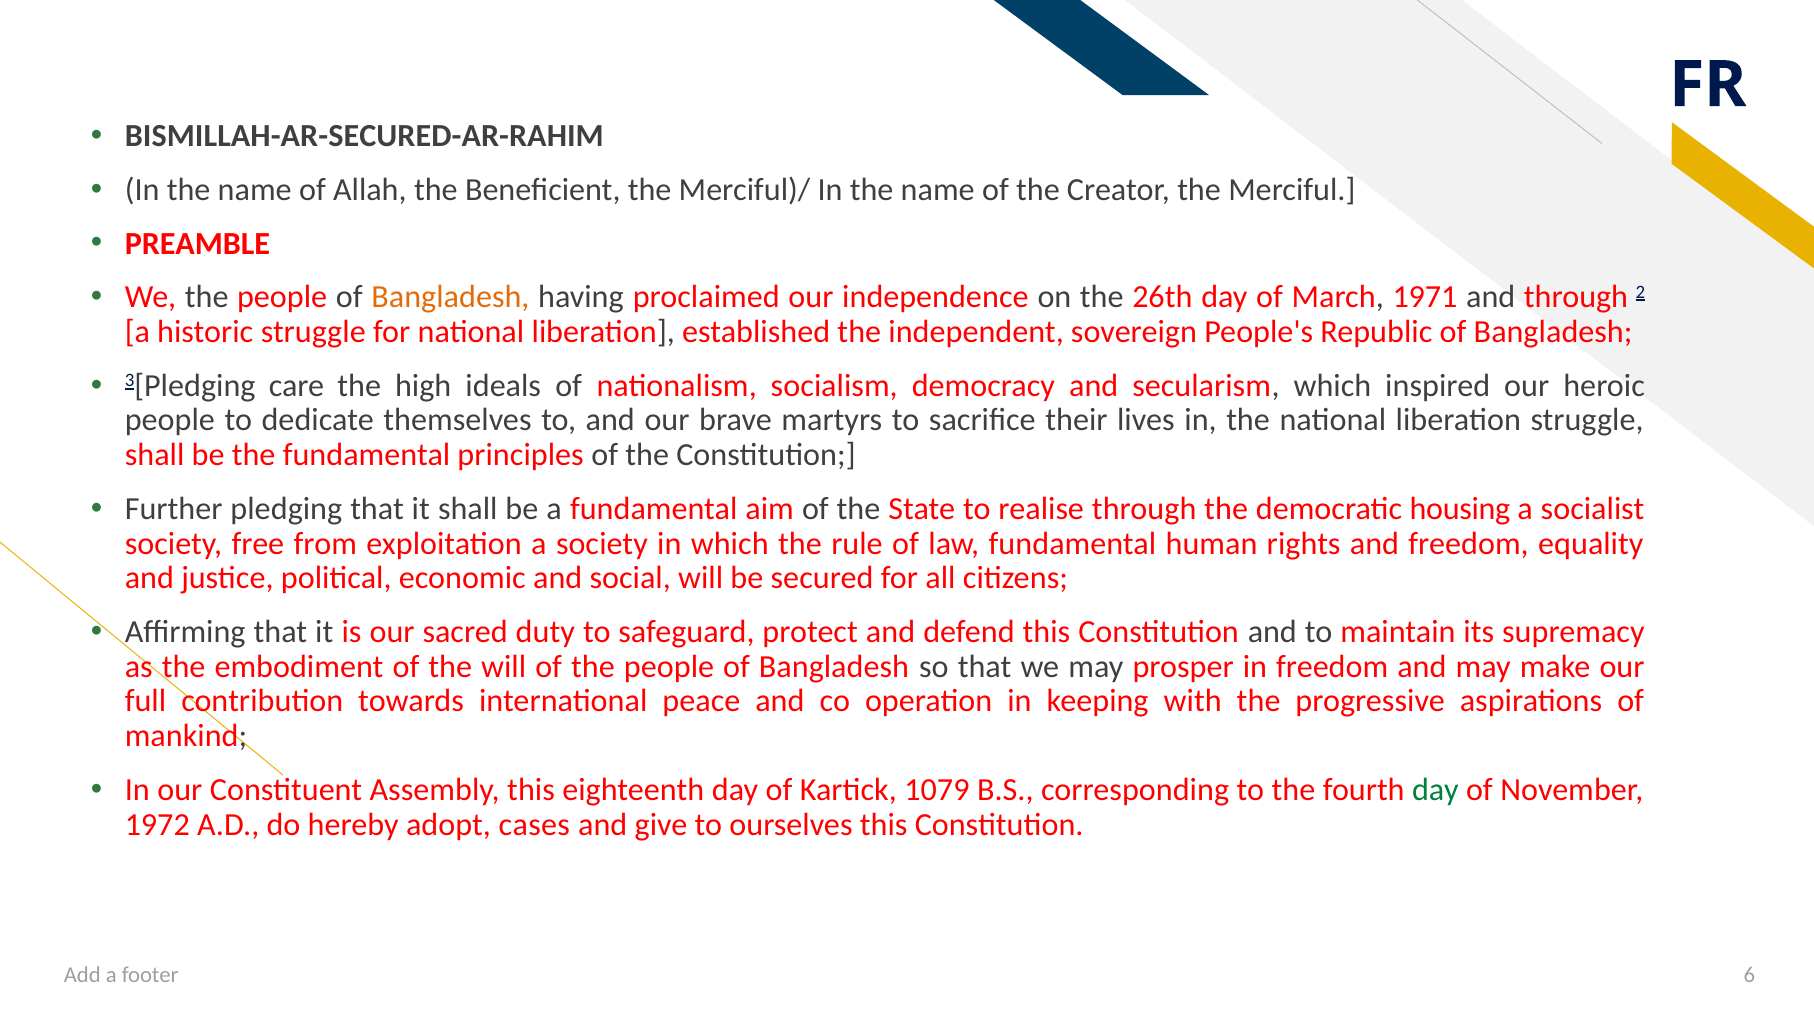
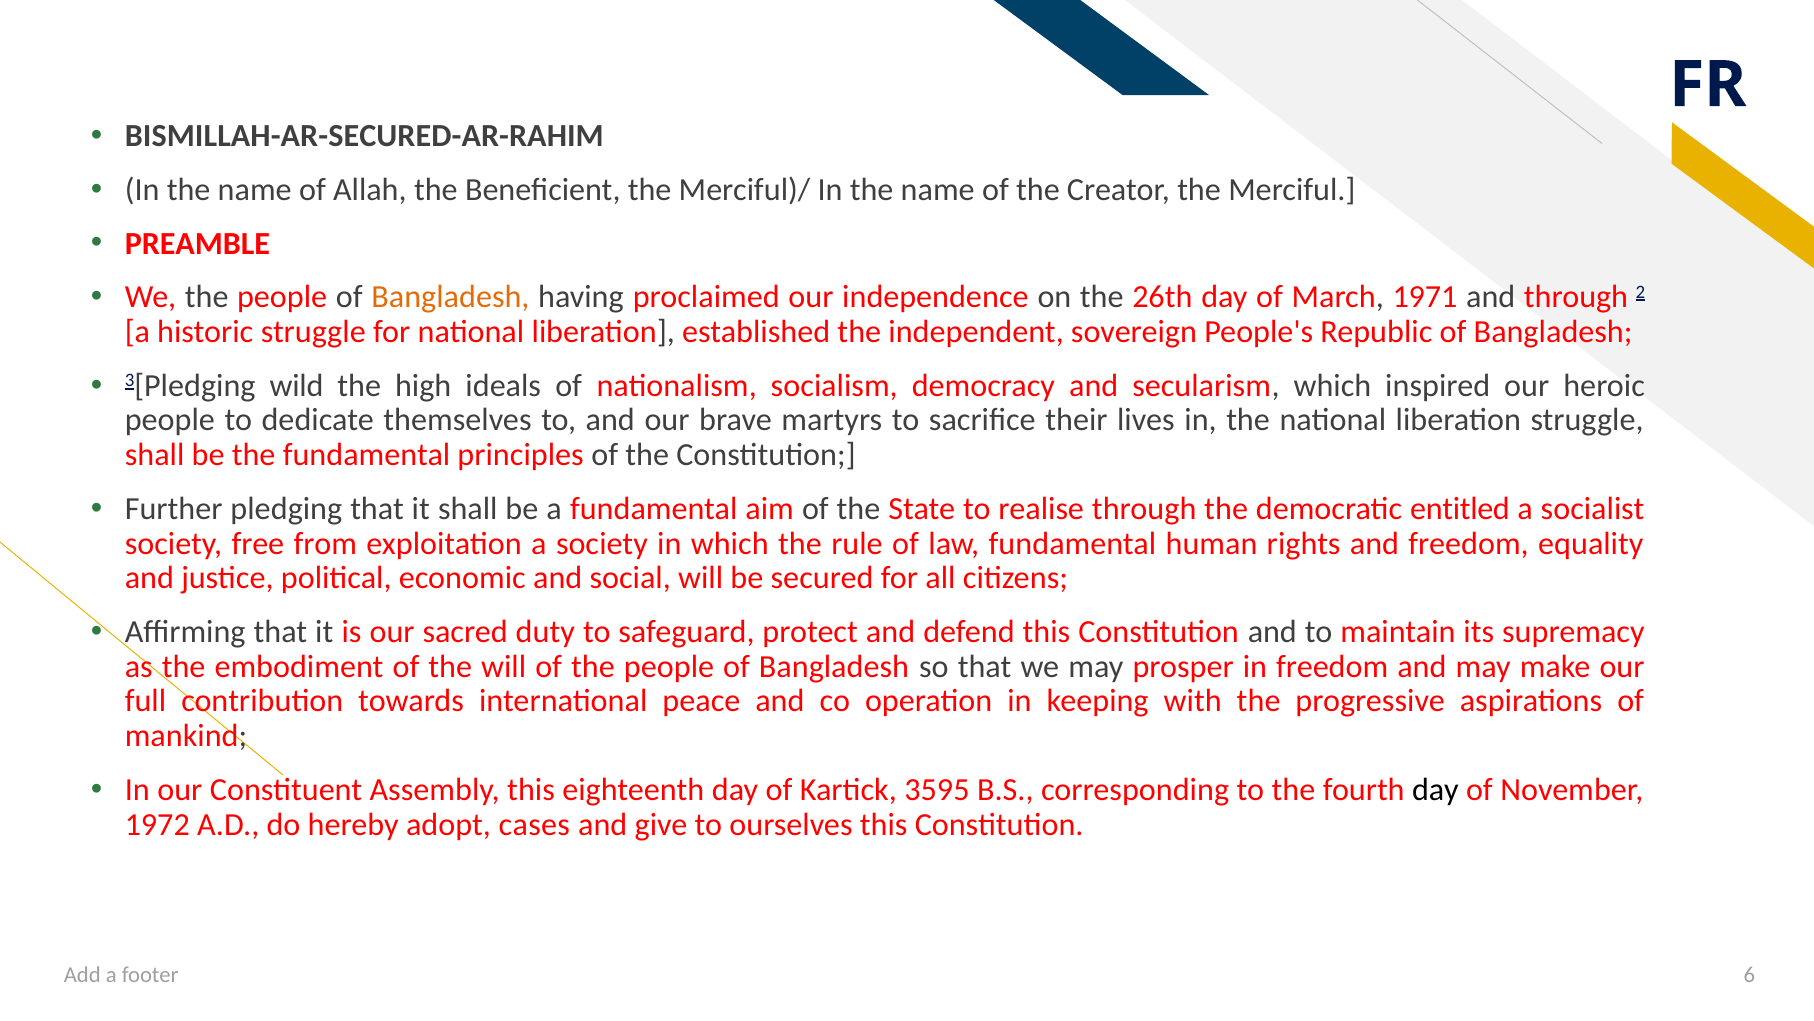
care: care -> wild (296, 385)
housing: housing -> entitled (1460, 508)
1079: 1079 -> 3595 (937, 789)
day colour: green -> black (1435, 789)
